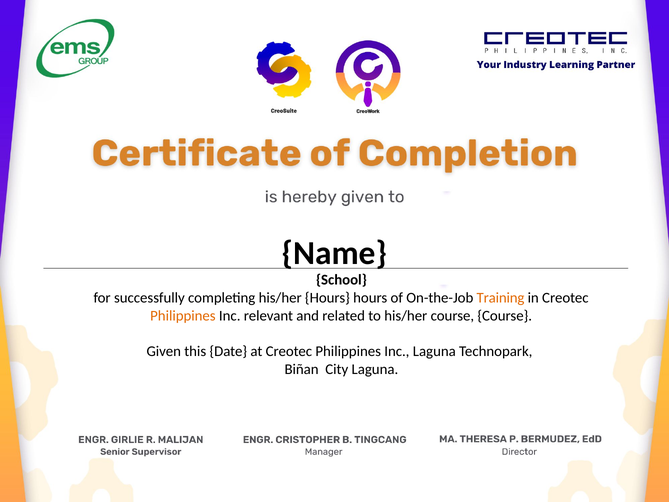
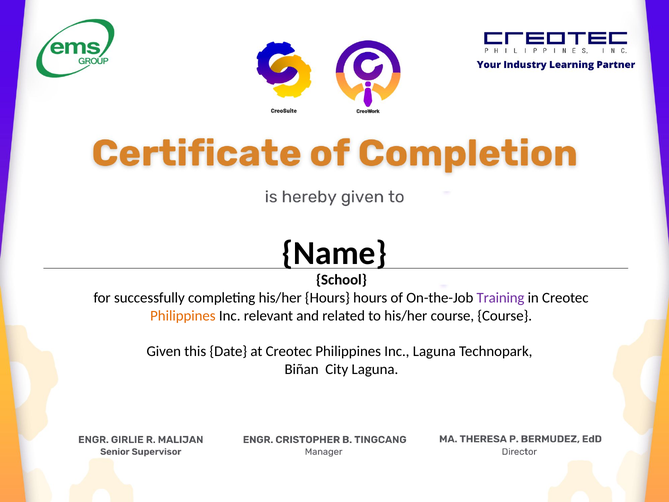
Training colour: orange -> purple (501, 298)
